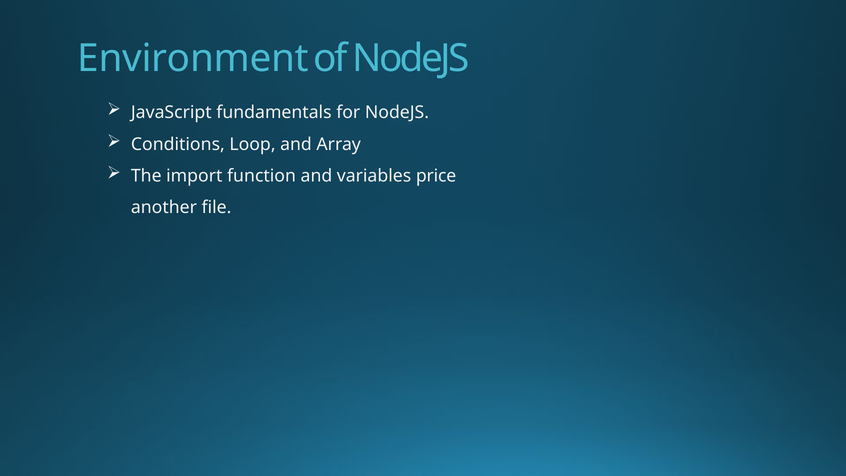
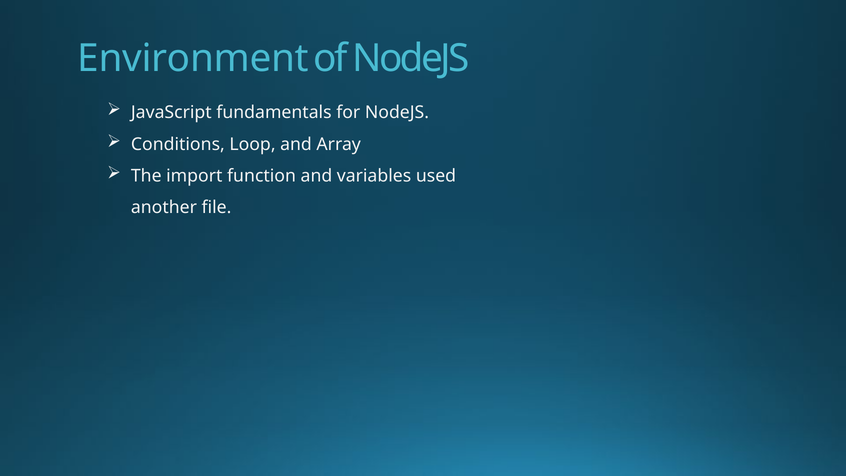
price: price -> used (436, 176)
